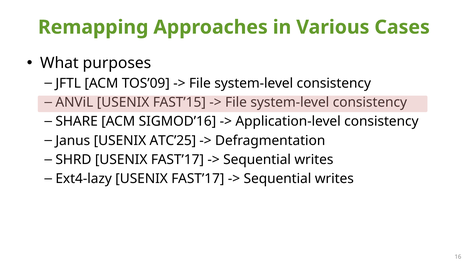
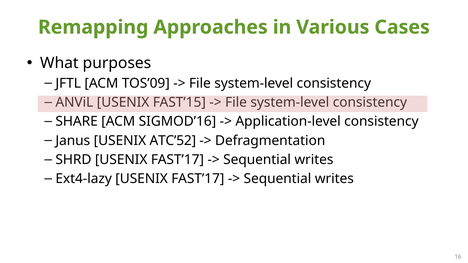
ATC’25: ATC’25 -> ATC’52 (173, 141)
